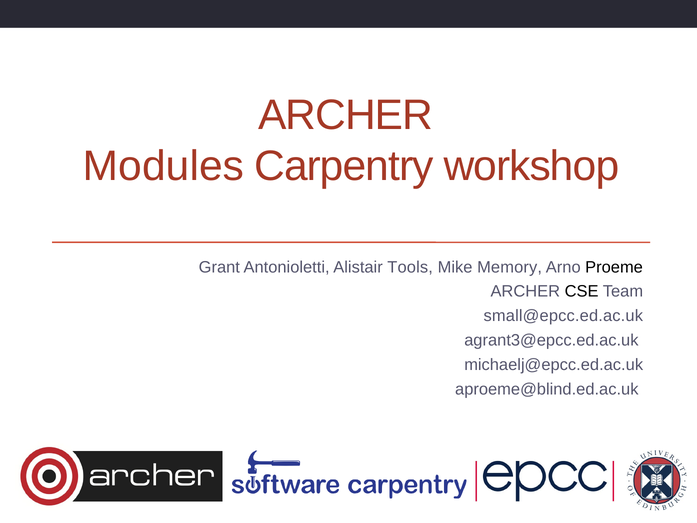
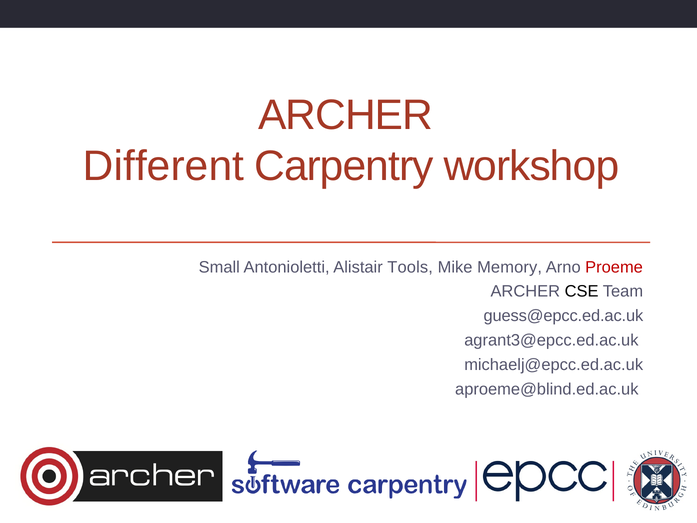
Modules: Modules -> Different (164, 166)
Grant: Grant -> Small (219, 267)
Proeme colour: black -> red (614, 267)
small@epcc.ed.ac.uk: small@epcc.ed.ac.uk -> guess@epcc.ed.ac.uk (563, 316)
